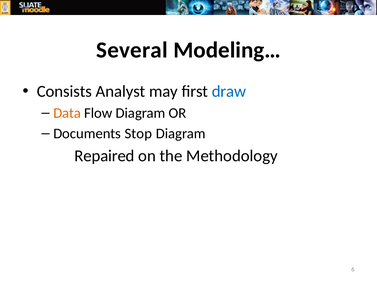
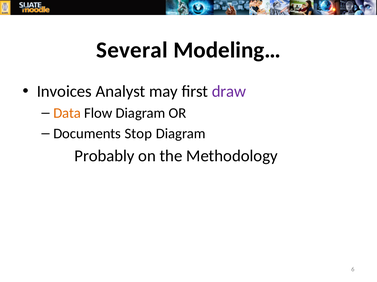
Consists: Consists -> Invoices (64, 92)
draw colour: blue -> purple (229, 92)
Repaired: Repaired -> Probably (104, 156)
